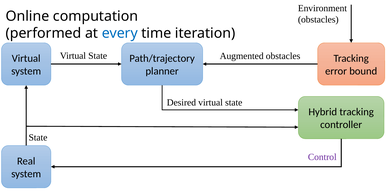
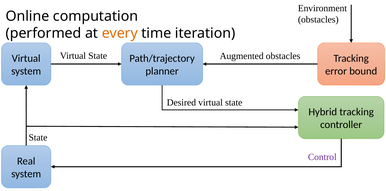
every colour: blue -> orange (120, 33)
